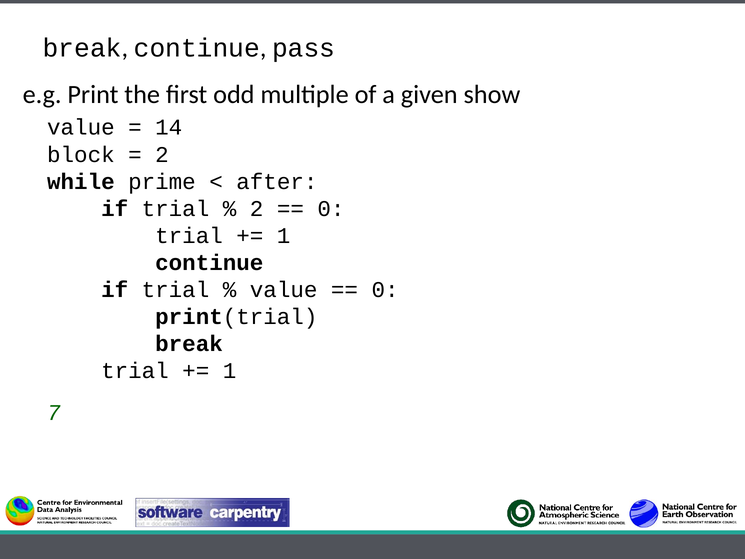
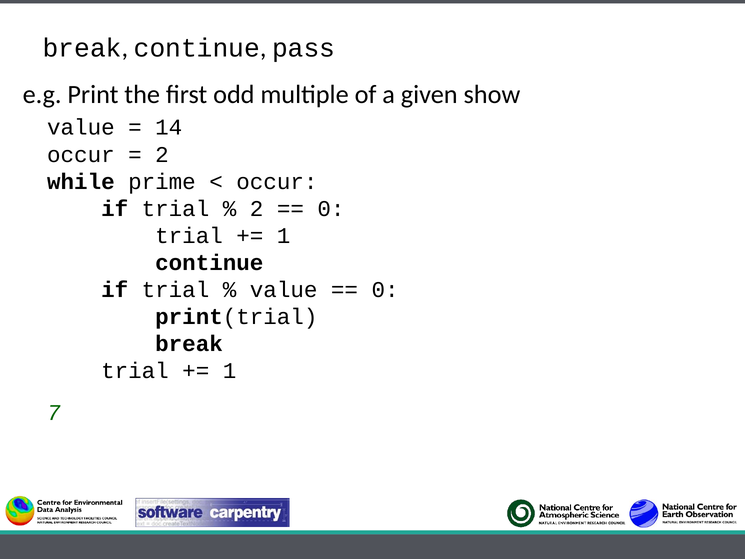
block: block -> occur (81, 155)
after: after -> occur (277, 182)
